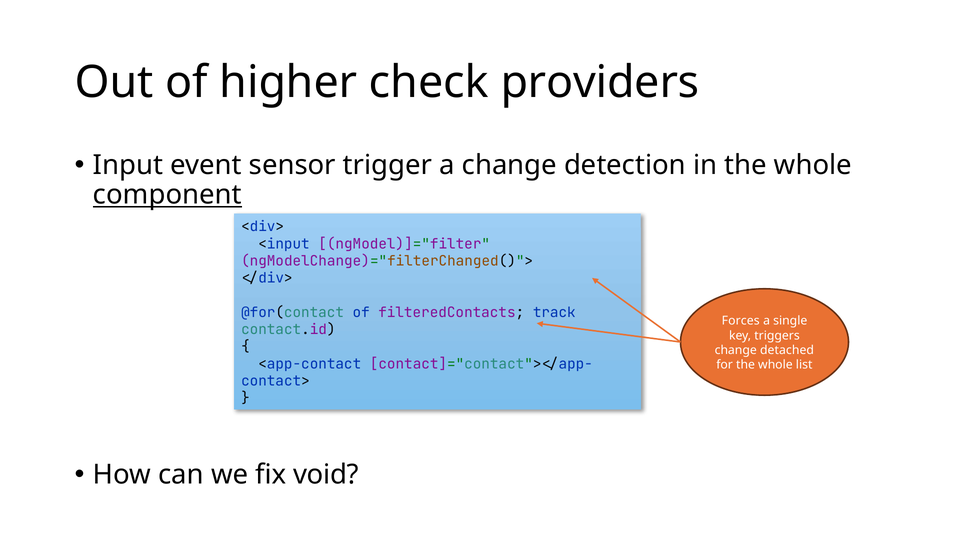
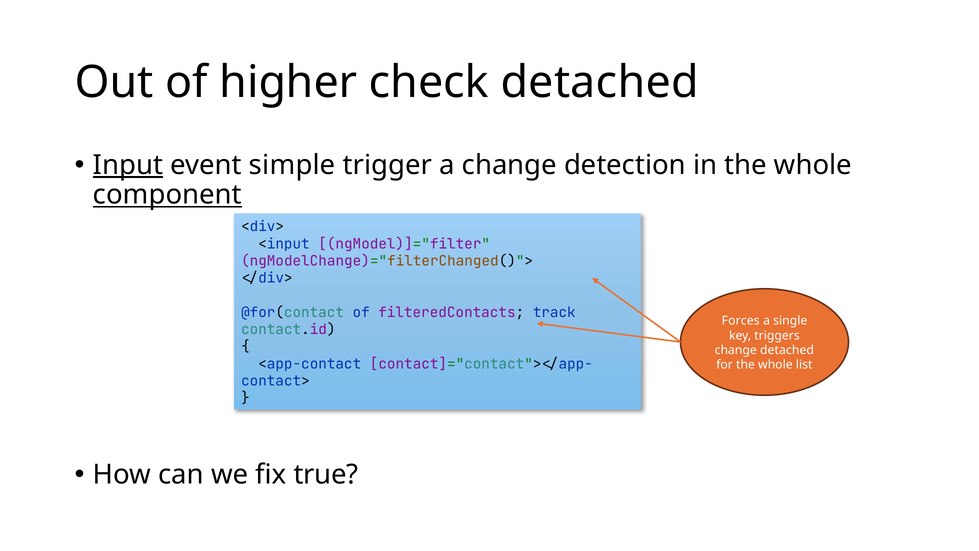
check providers: providers -> detached (600, 82)
Input underline: none -> present (128, 165)
sensor: sensor -> simple (292, 165)
void: void -> true (326, 474)
